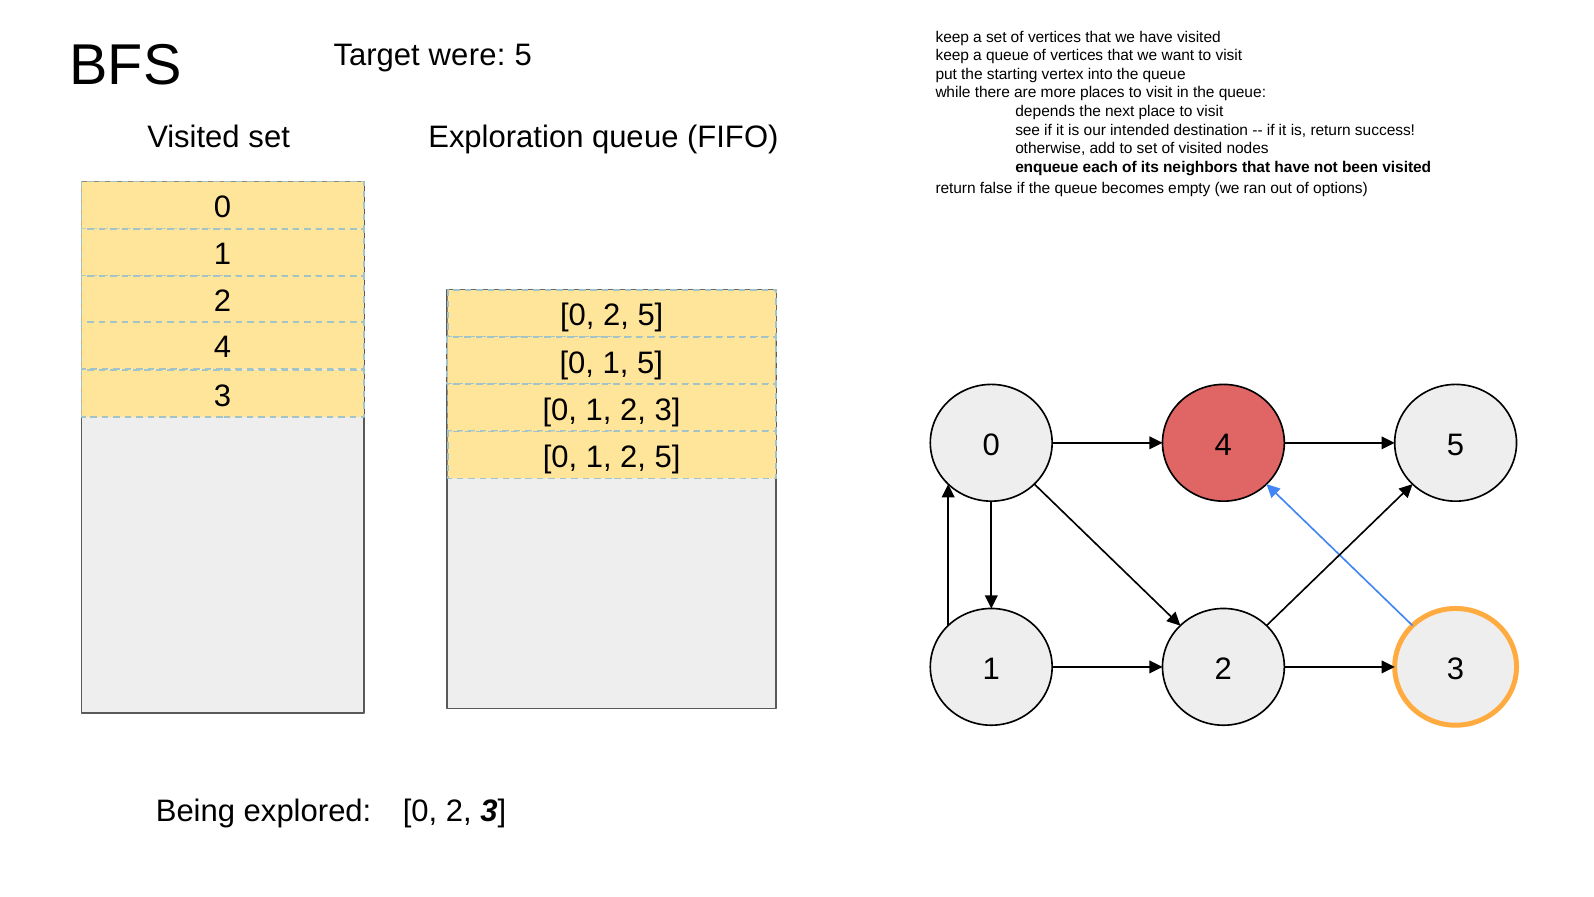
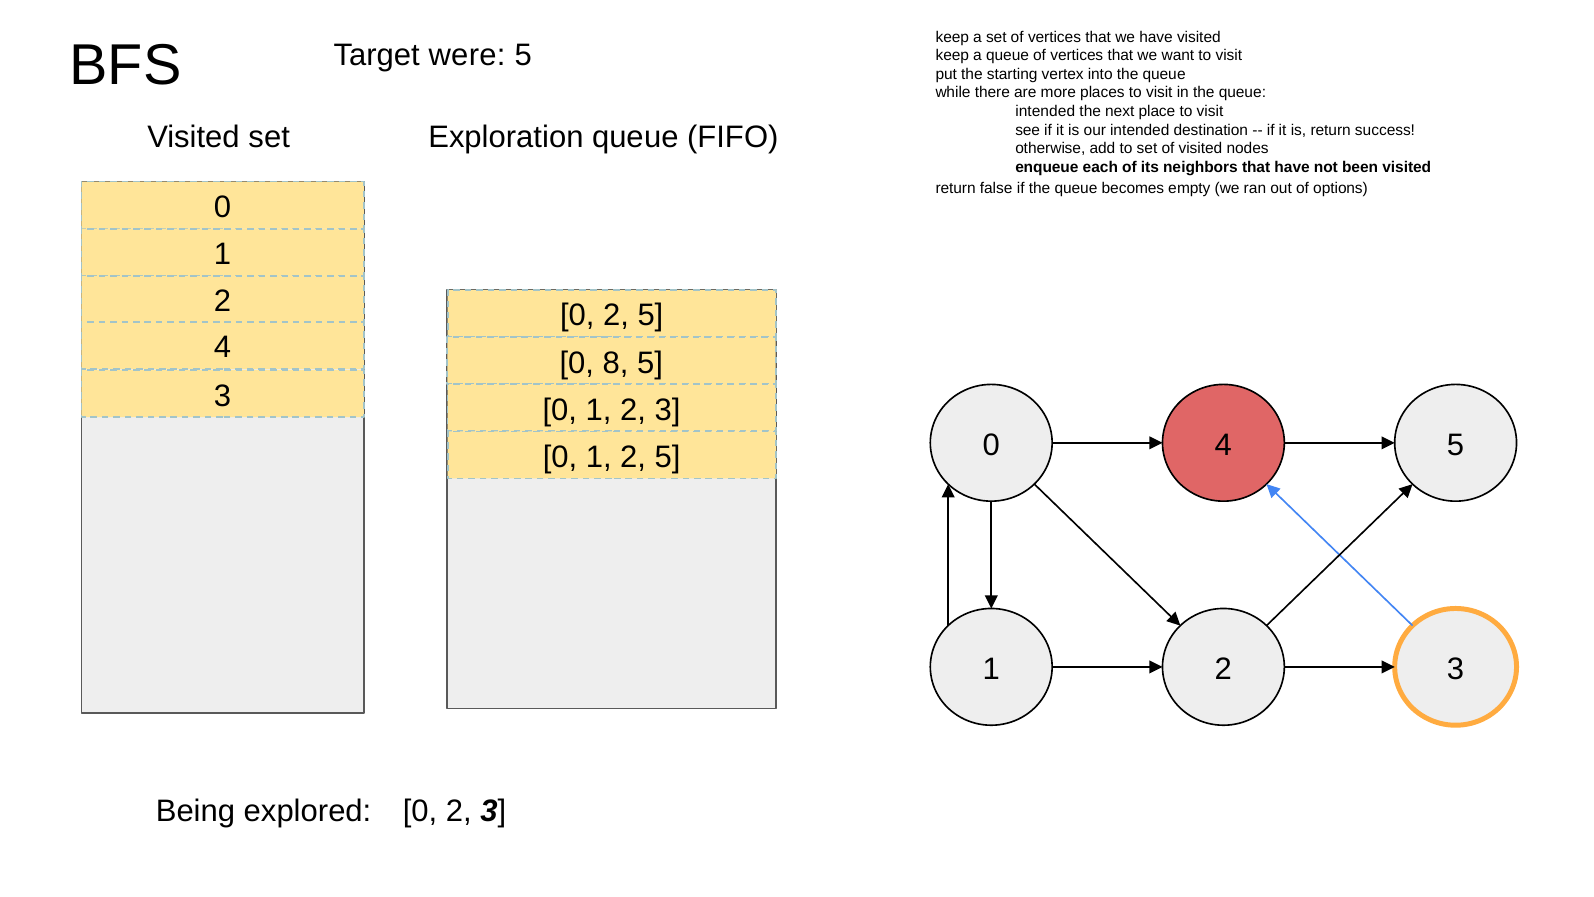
depends: depends -> intended (1045, 111)
1: 1 -> 8 (616, 363)
